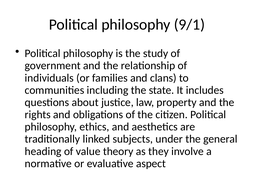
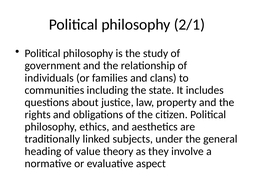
9/1: 9/1 -> 2/1 (189, 25)
